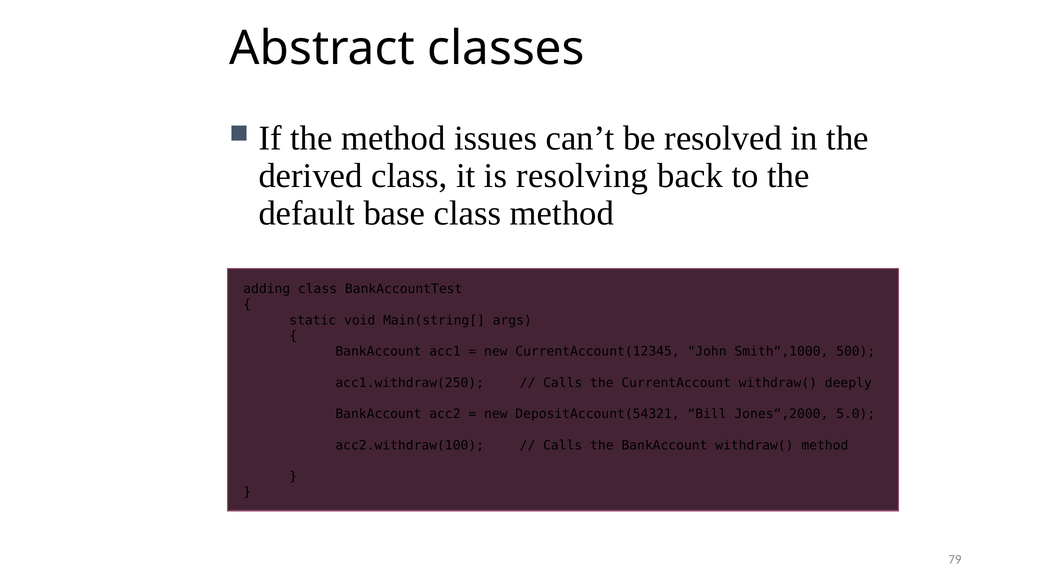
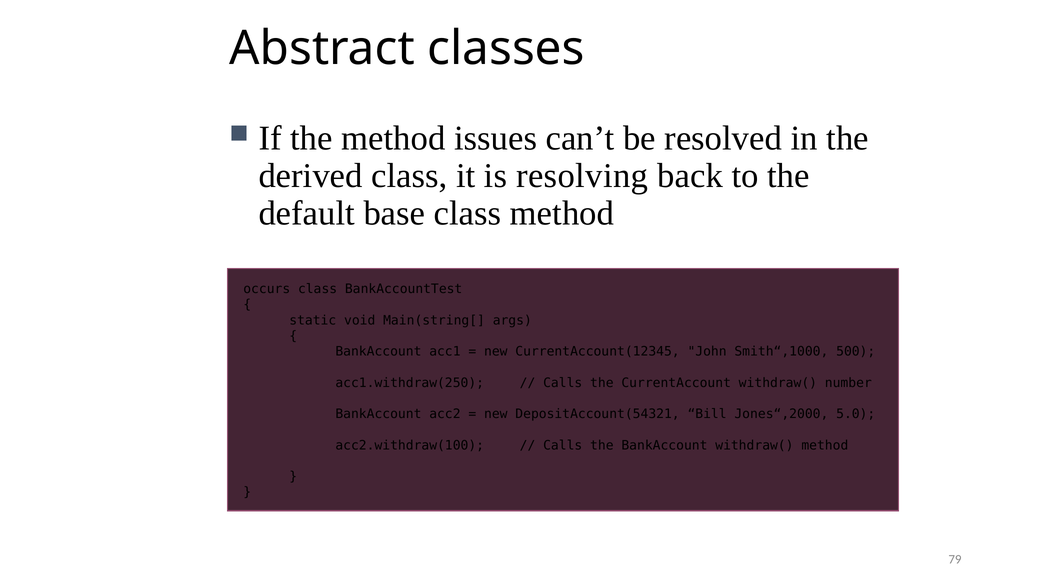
adding: adding -> occurs (267, 289)
deeply: deeply -> number (848, 382)
